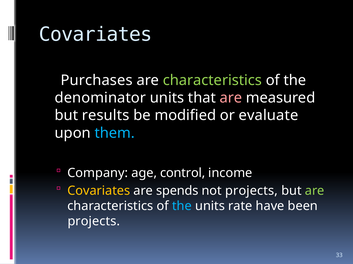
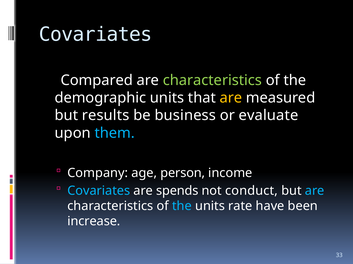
Purchases: Purchases -> Compared (97, 80)
denominator: denominator -> demographic (100, 98)
are colour: pink -> yellow (231, 98)
modified: modified -> business (185, 116)
control: control -> person (183, 173)
Covariates colour: yellow -> light blue (99, 191)
not projects: projects -> conduct (251, 191)
are colour: light green -> light blue (315, 191)
projects: projects -> increase (94, 222)
